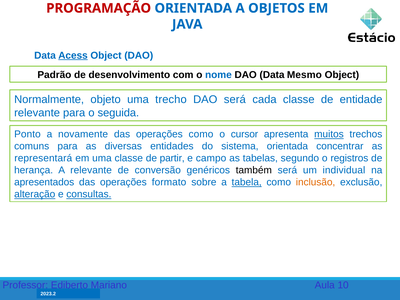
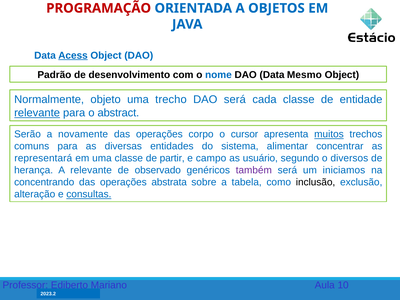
relevante underline: none -> present (37, 113)
seguida: seguida -> abstract (118, 113)
Ponto: Ponto -> Serão (28, 134)
operações como: como -> corpo (201, 134)
sistema orientada: orientada -> alimentar (287, 146)
tabelas: tabelas -> usuário (260, 158)
registros: registros -> diversos (349, 158)
conversão: conversão -> observado (158, 170)
também colour: black -> purple (254, 170)
individual: individual -> iniciamos (344, 170)
apresentados: apresentados -> concentrando (44, 182)
formato: formato -> abstrata (169, 182)
tabela underline: present -> none (247, 182)
inclusão colour: orange -> black (316, 182)
alteração underline: present -> none (35, 194)
